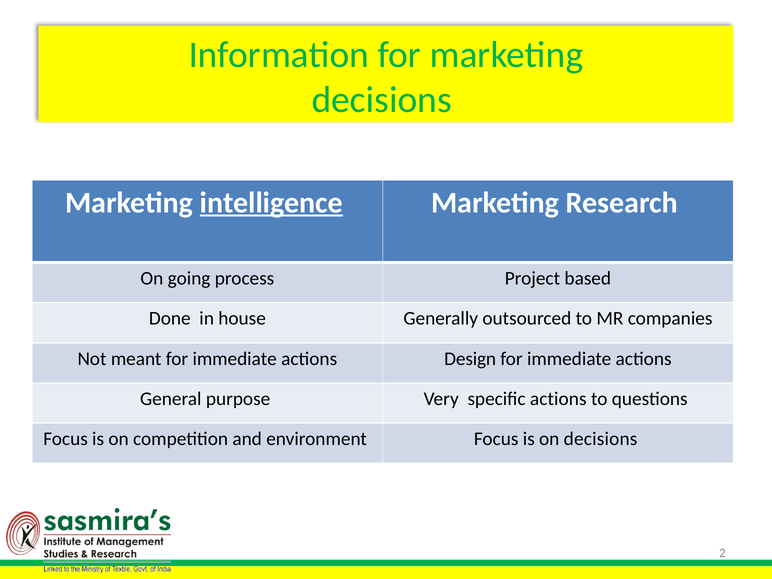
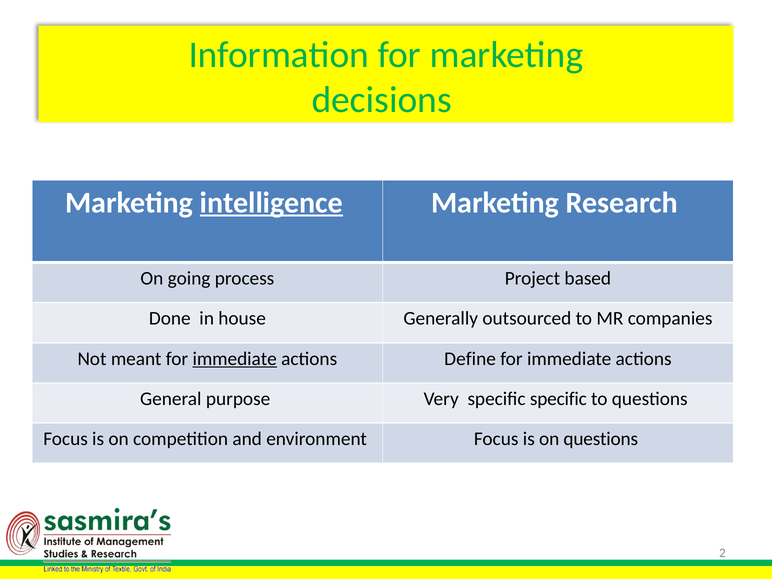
immediate underline: none -> present (235, 359)
Design: Design -> Define (470, 359)
specific actions: actions -> specific (558, 399)
on decisions: decisions -> questions (601, 439)
